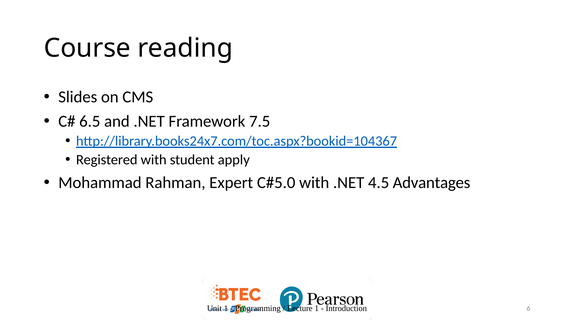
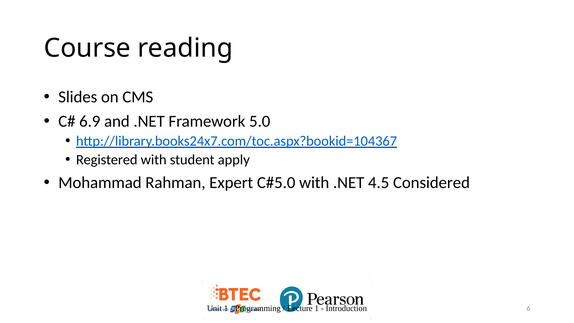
6.5: 6.5 -> 6.9 (90, 121)
7.5: 7.5 -> 5.0 (260, 121)
Advantages: Advantages -> Considered (431, 182)
